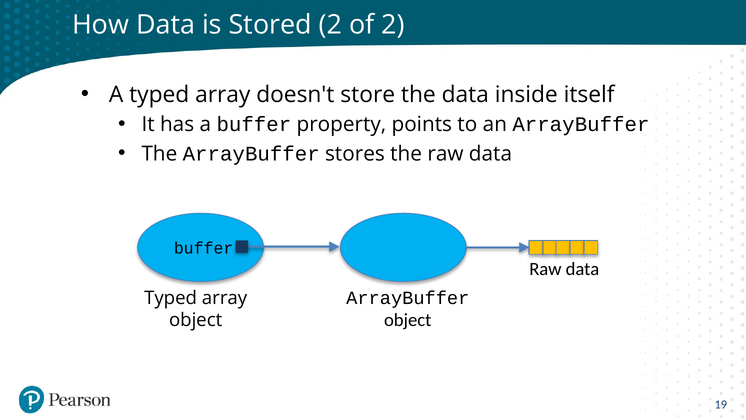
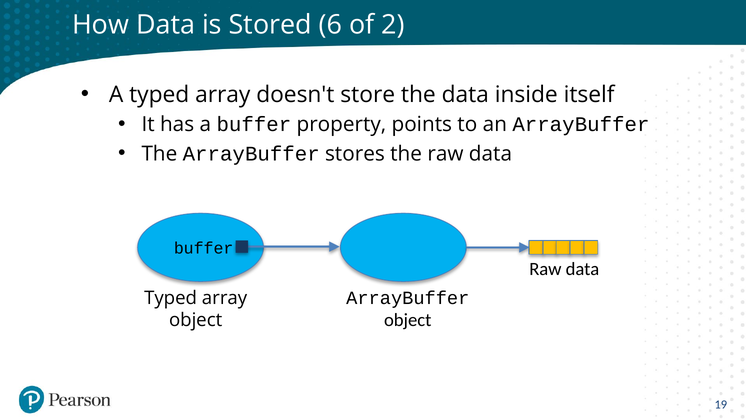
Stored 2: 2 -> 6 (331, 25)
